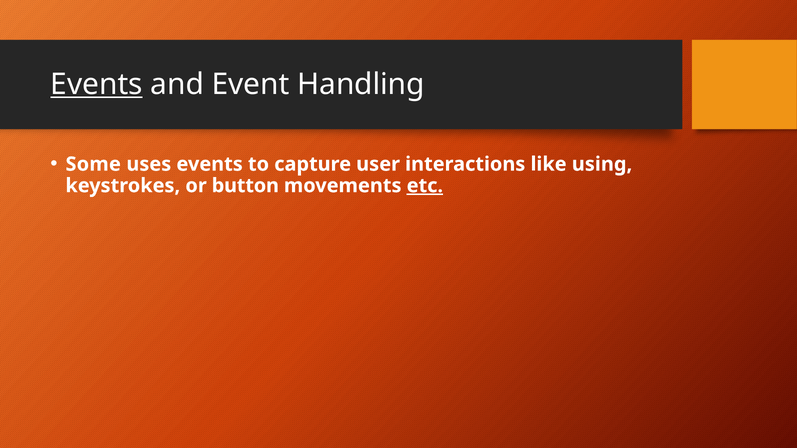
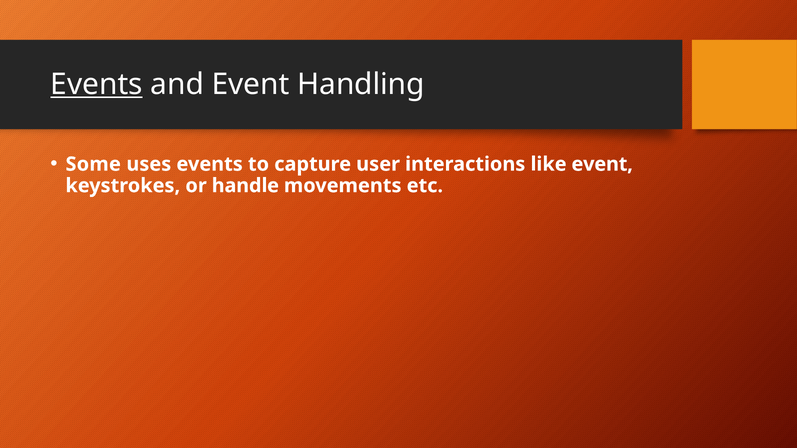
like using: using -> event (602, 164)
button: button -> handle (245, 186)
etc underline: present -> none (425, 186)
